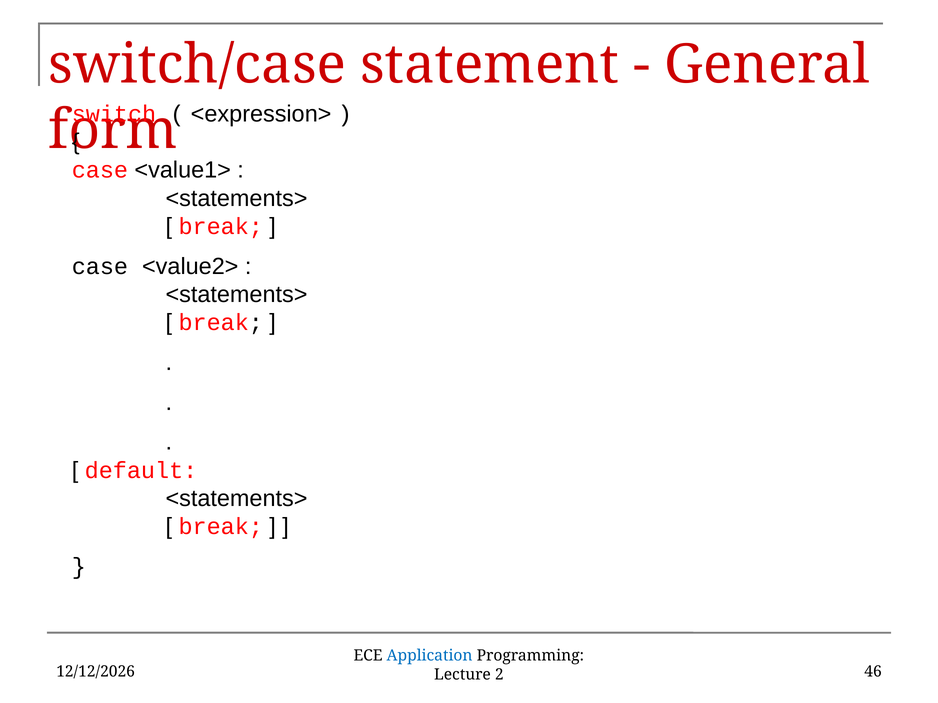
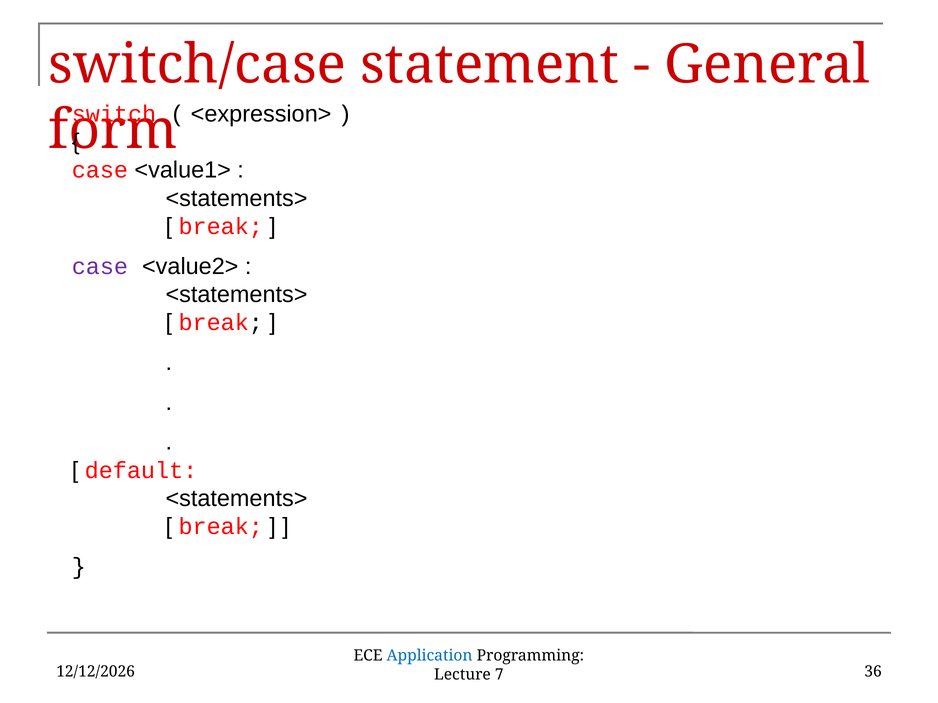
case colour: black -> purple (100, 267)
46: 46 -> 36 (873, 672)
2: 2 -> 7 (499, 675)
